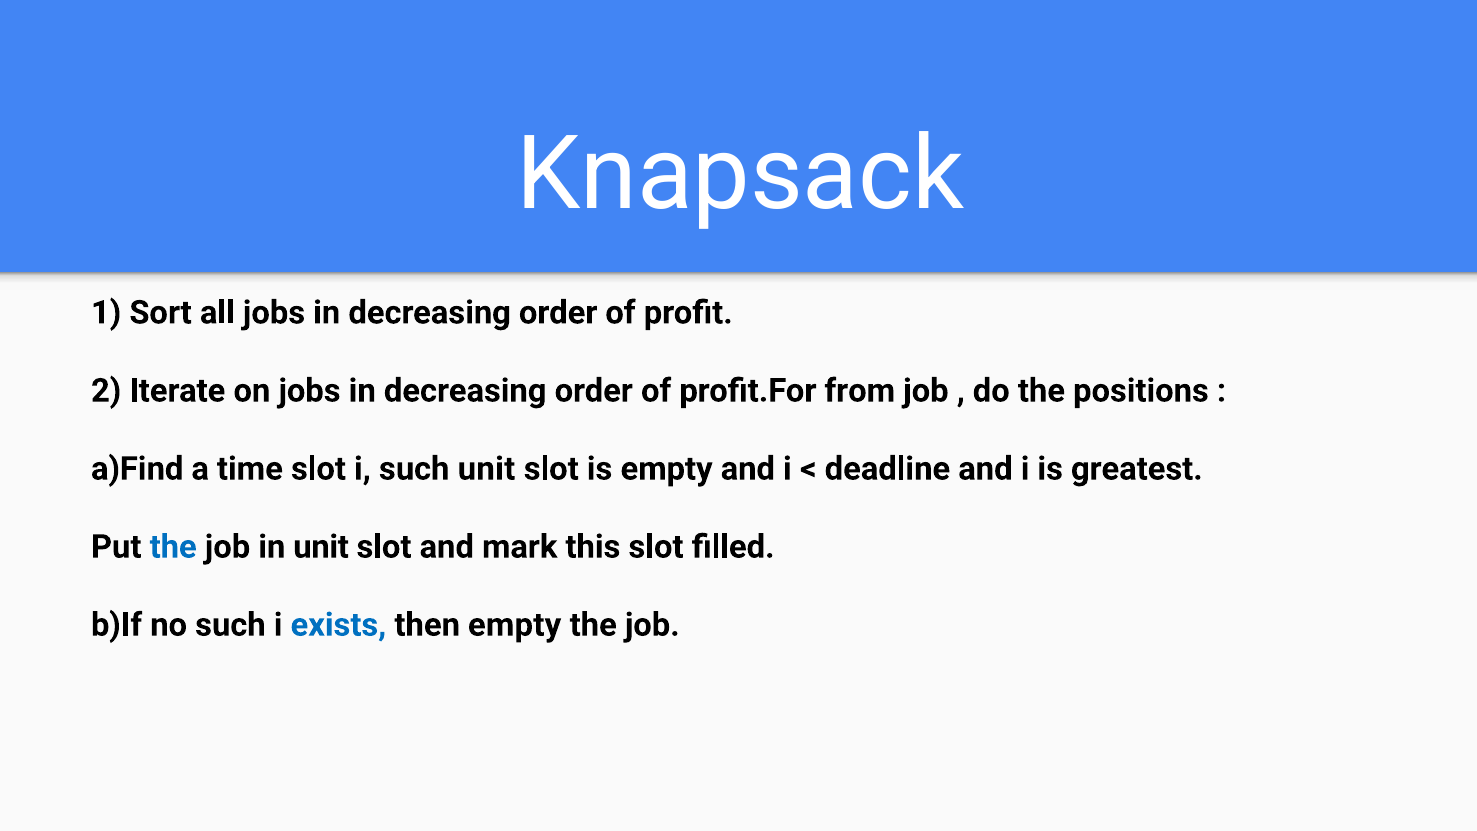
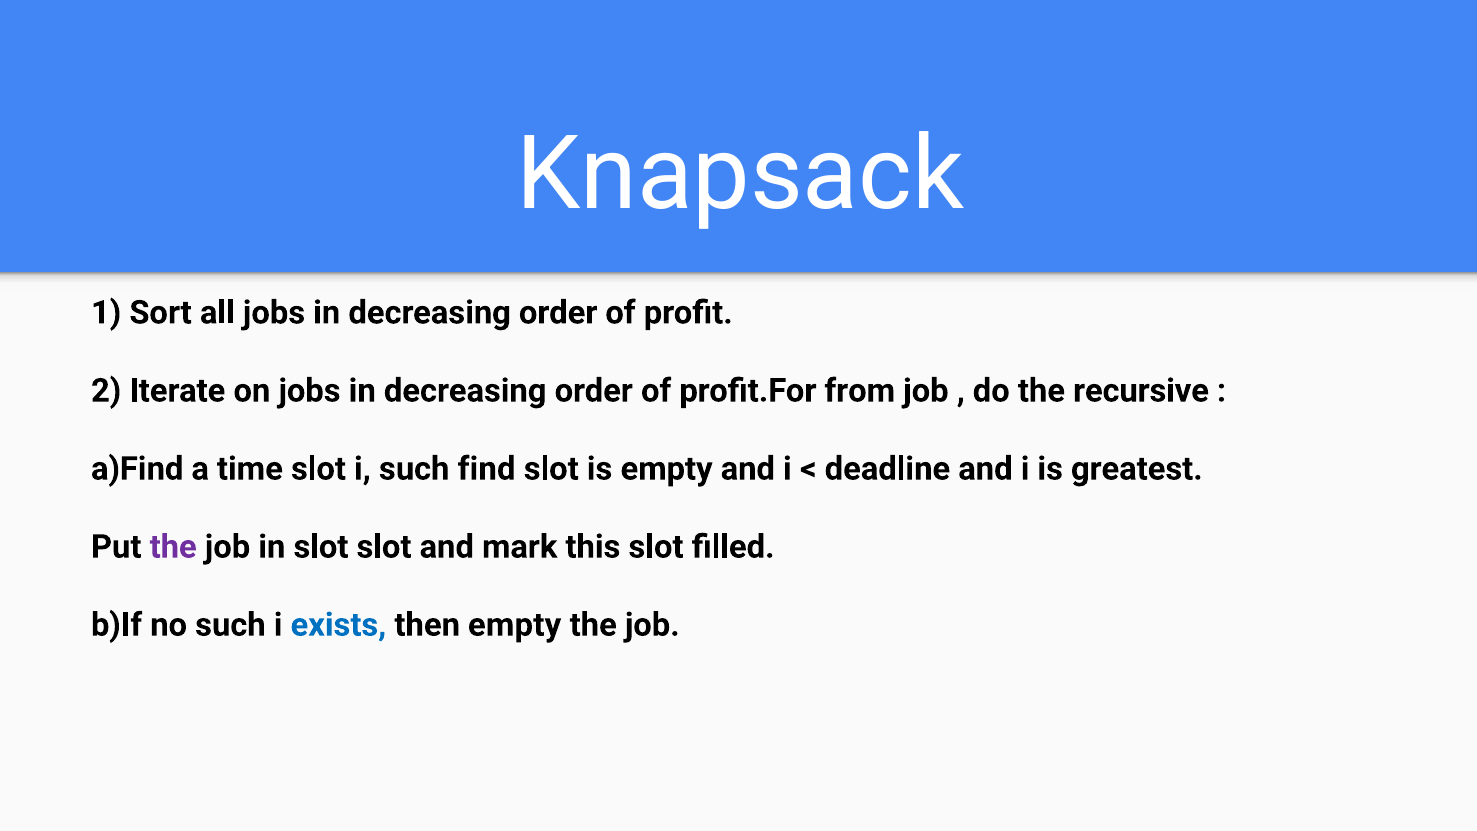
positions: positions -> recursive (1141, 391)
such unit: unit -> find (487, 469)
the colour: blue -> purple (173, 547)
in unit: unit -> slot (321, 547)
